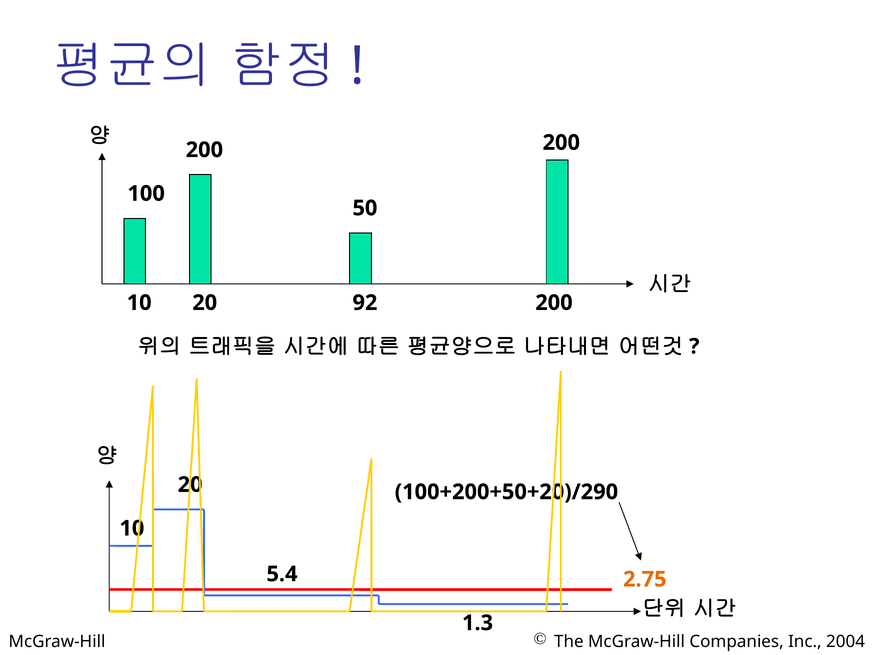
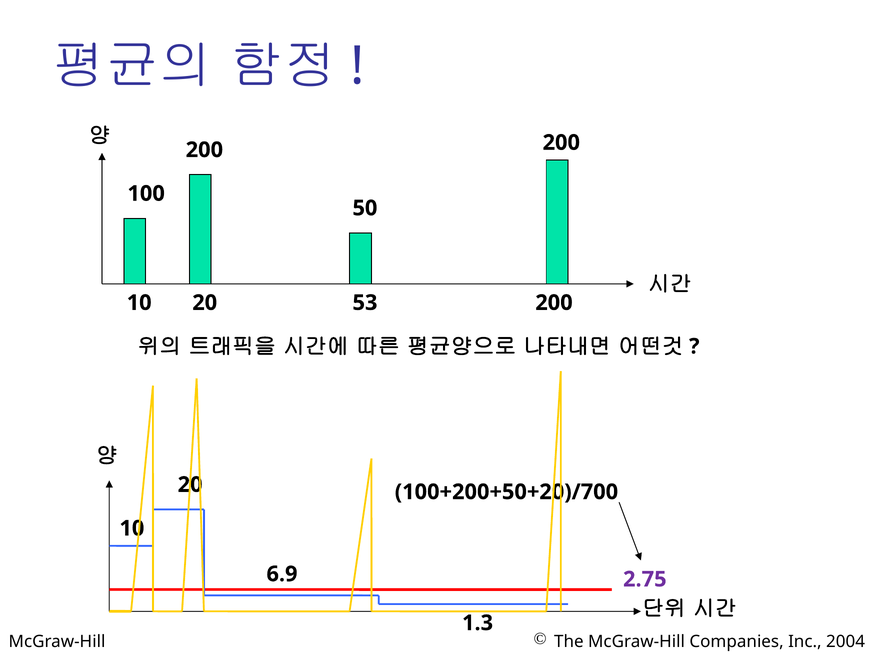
92: 92 -> 53 (365, 303)
100+200+50+20)/290: 100+200+50+20)/290 -> 100+200+50+20)/700 (506, 492)
5.4: 5.4 -> 6.9 (282, 574)
2.75 colour: orange -> purple (645, 580)
